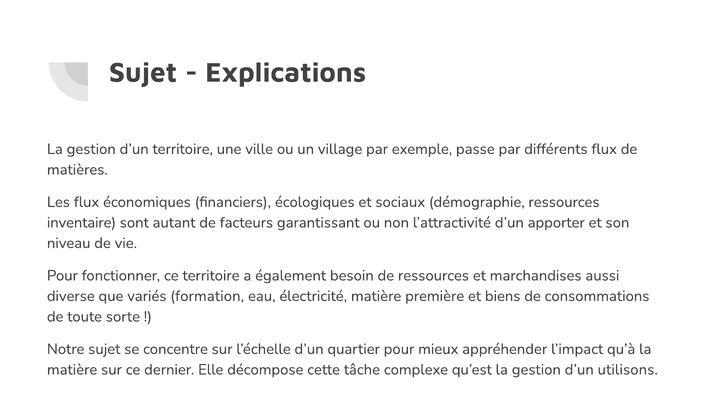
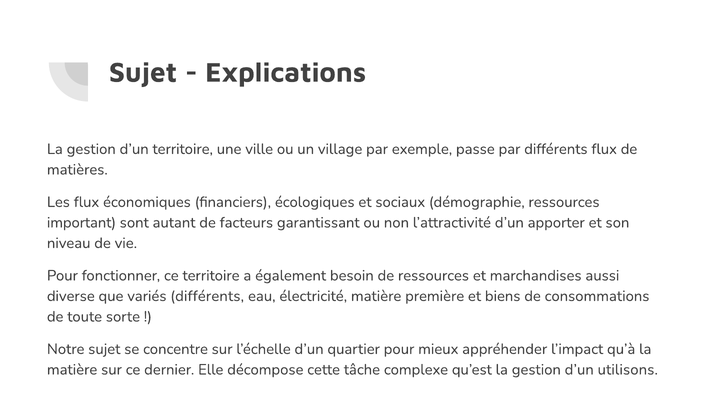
inventaire: inventaire -> important (81, 222)
variés formation: formation -> différents (207, 296)
